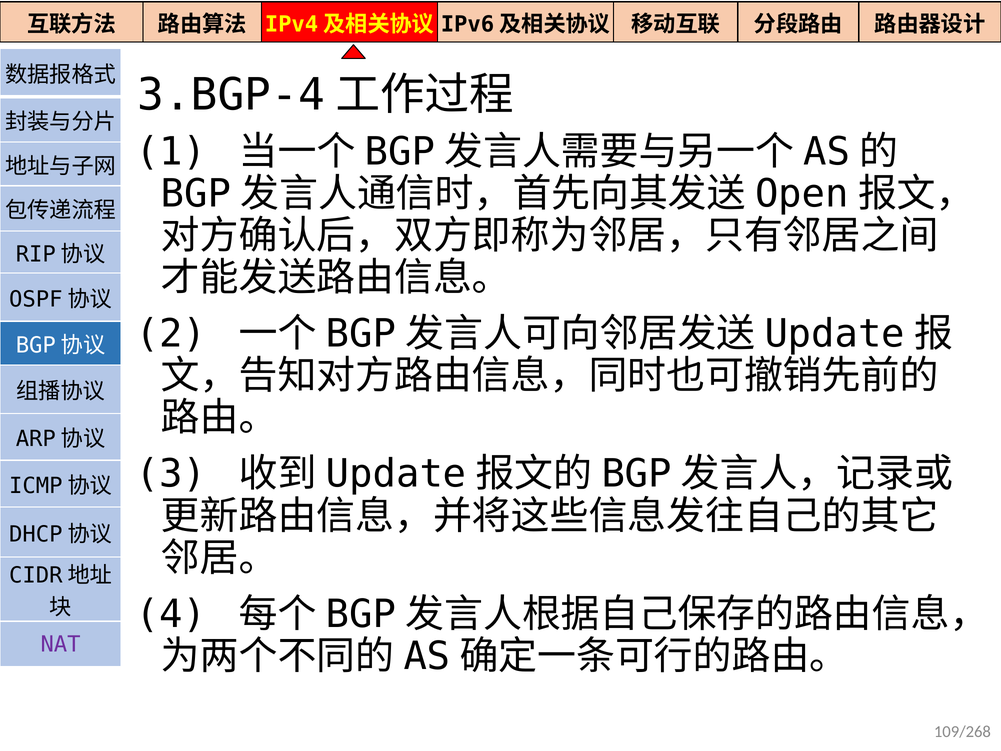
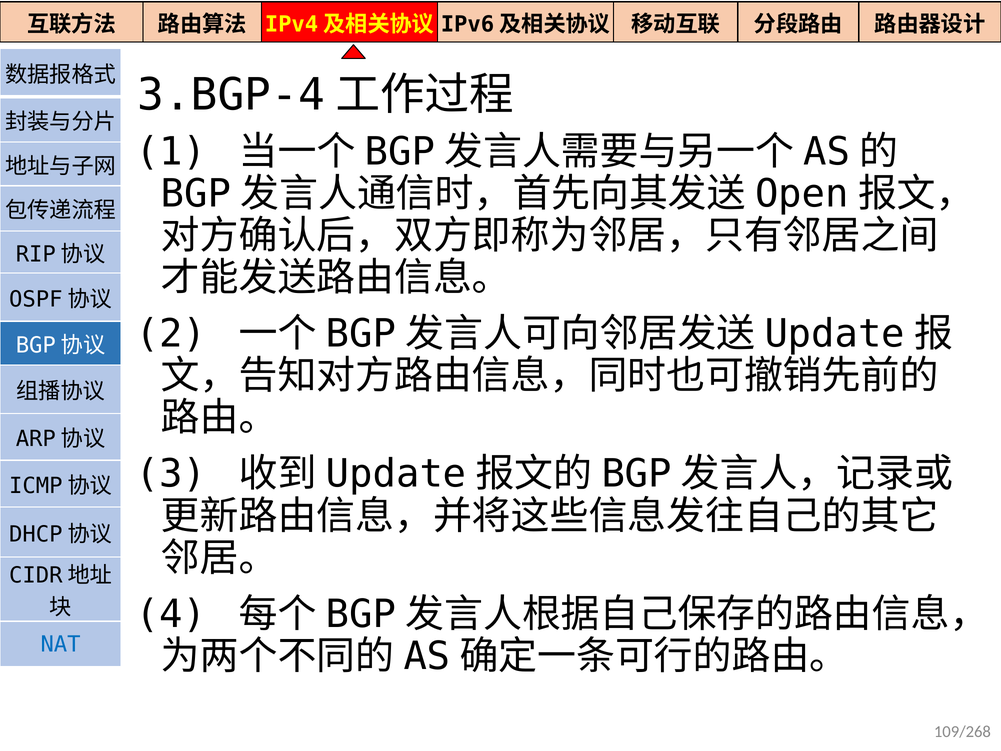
NAT colour: purple -> blue (61, 644)
